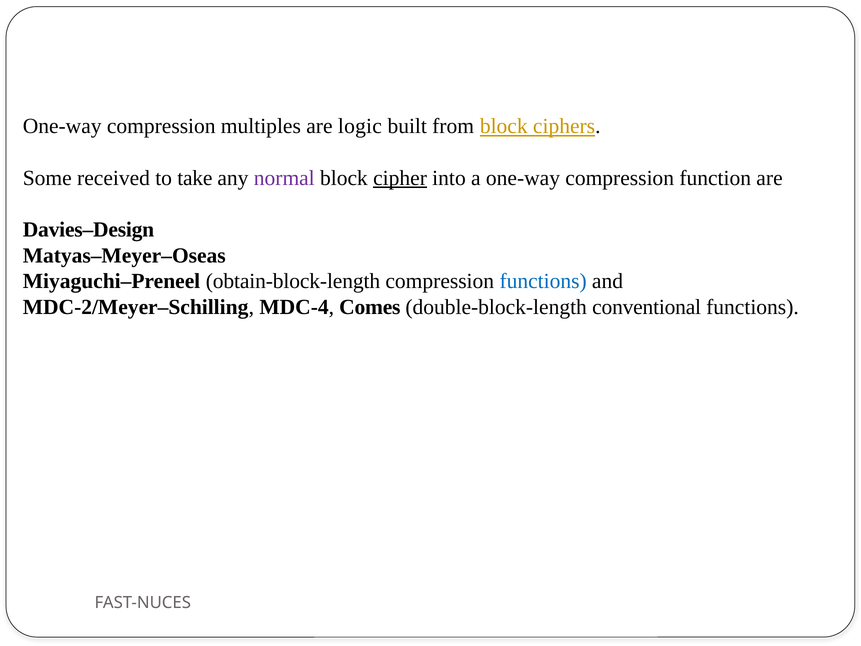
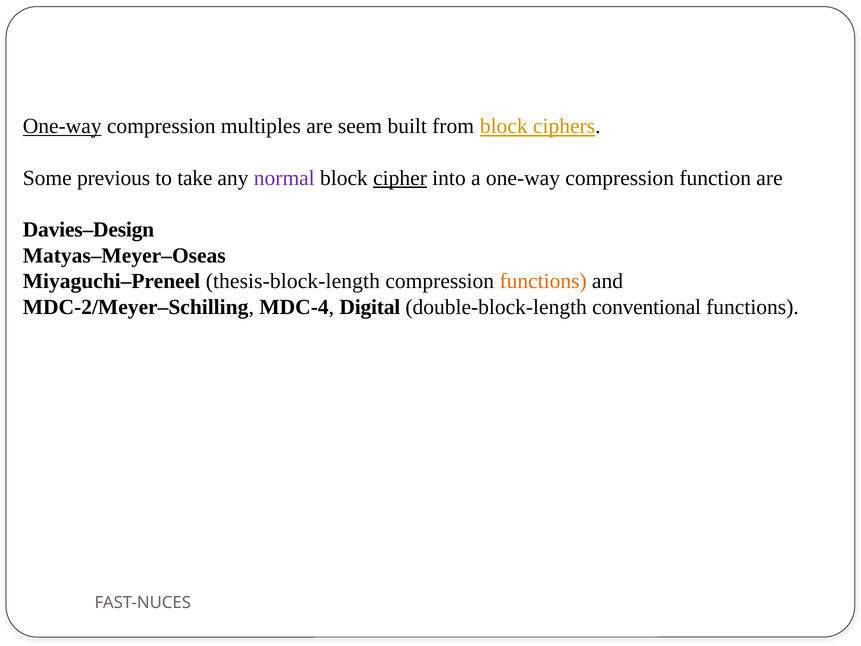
One-way underline: none -> present (62, 126)
logic: logic -> seem (360, 126)
received: received -> previous (114, 178)
obtain-block-length: obtain-block-length -> thesis-block-length (293, 281)
functions colour: blue -> orange (543, 281)
Comes: Comes -> Digital (370, 307)
